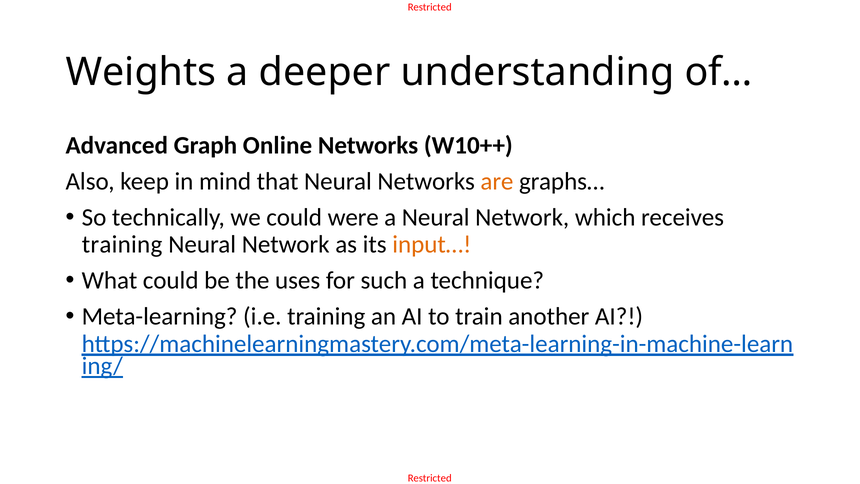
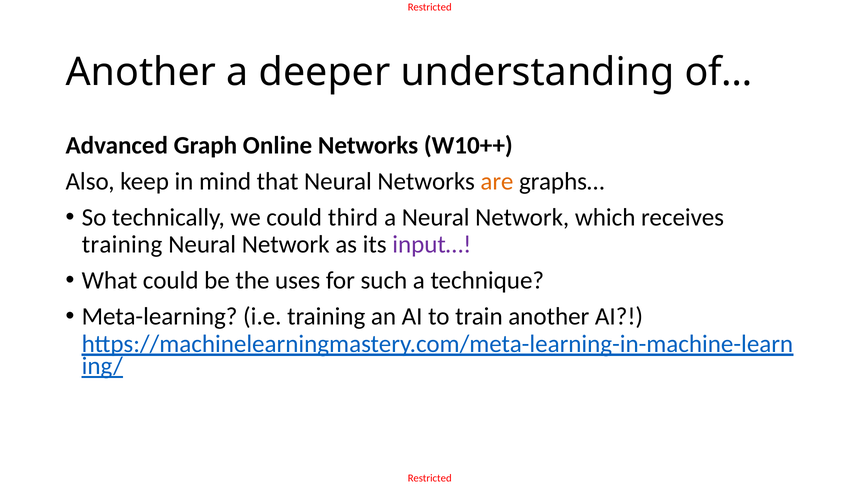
Weights: Weights -> Another (141, 72)
were: were -> third (353, 217)
input… colour: orange -> purple (432, 244)
